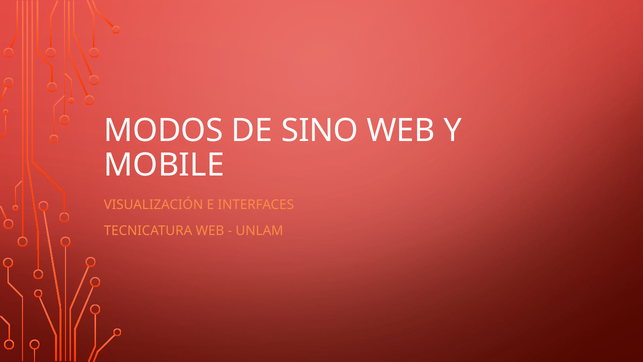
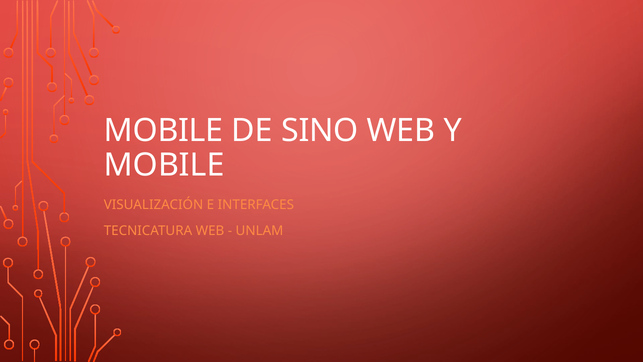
MODOS: MODOS -> MOBILE (164, 130)
